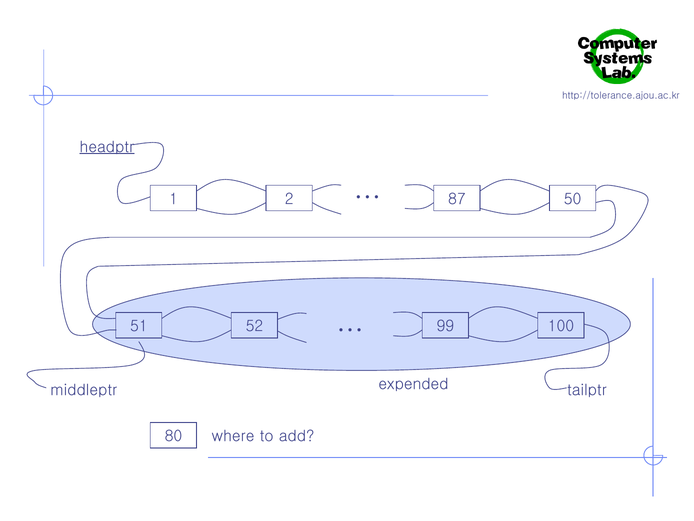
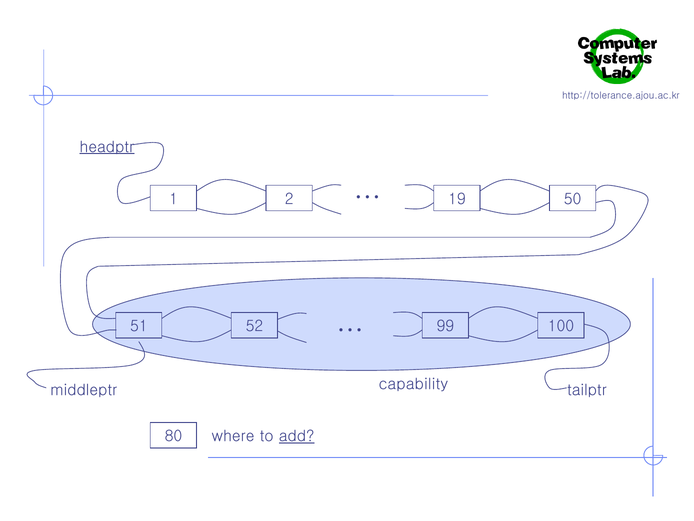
87: 87 -> 19 (457, 199)
expended: expended -> capability (413, 384)
add underline: none -> present (297, 436)
